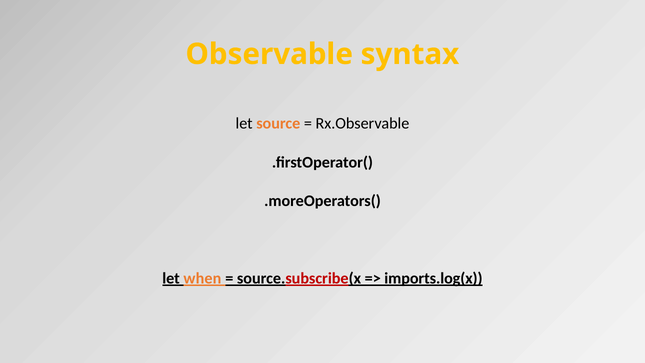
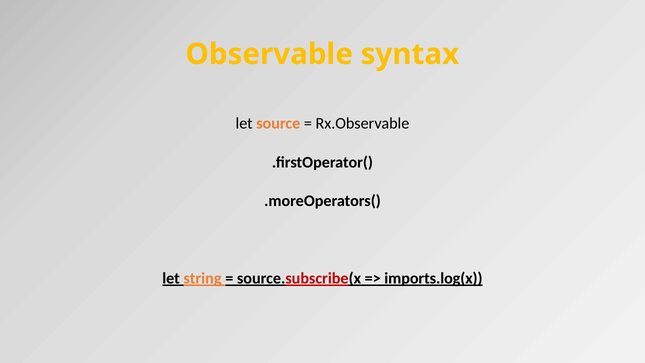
when: when -> string (202, 278)
